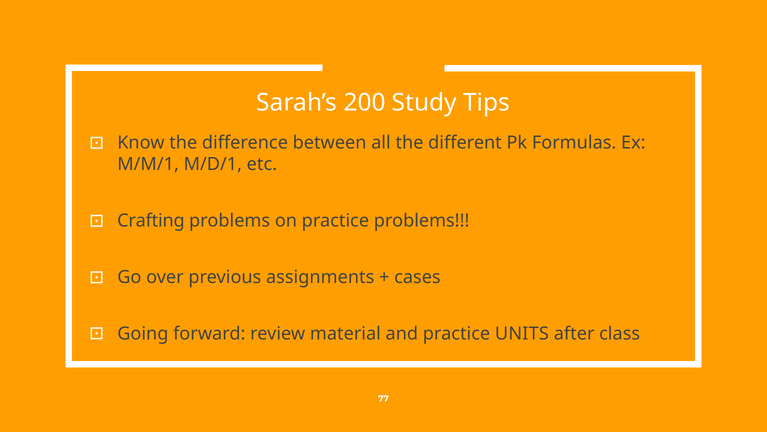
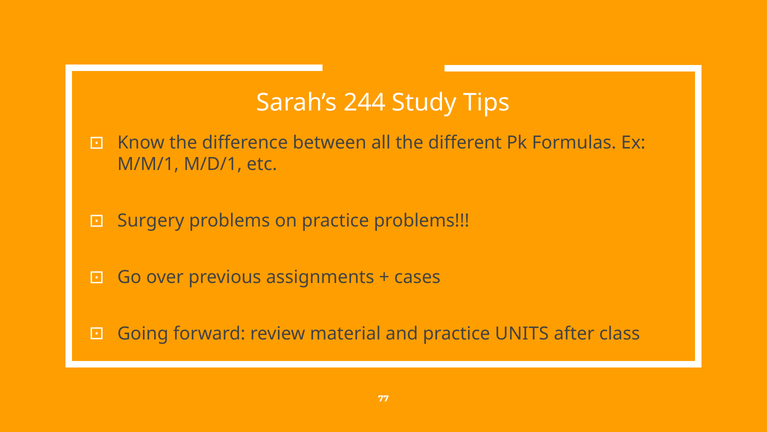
200: 200 -> 244 (365, 102)
Crafting: Crafting -> Surgery (151, 221)
